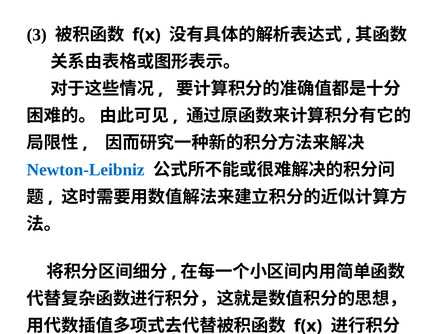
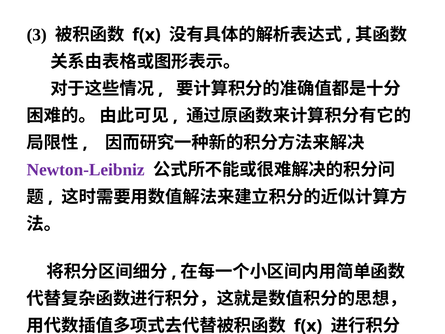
Newton-Leibniz colour: blue -> purple (86, 170)
